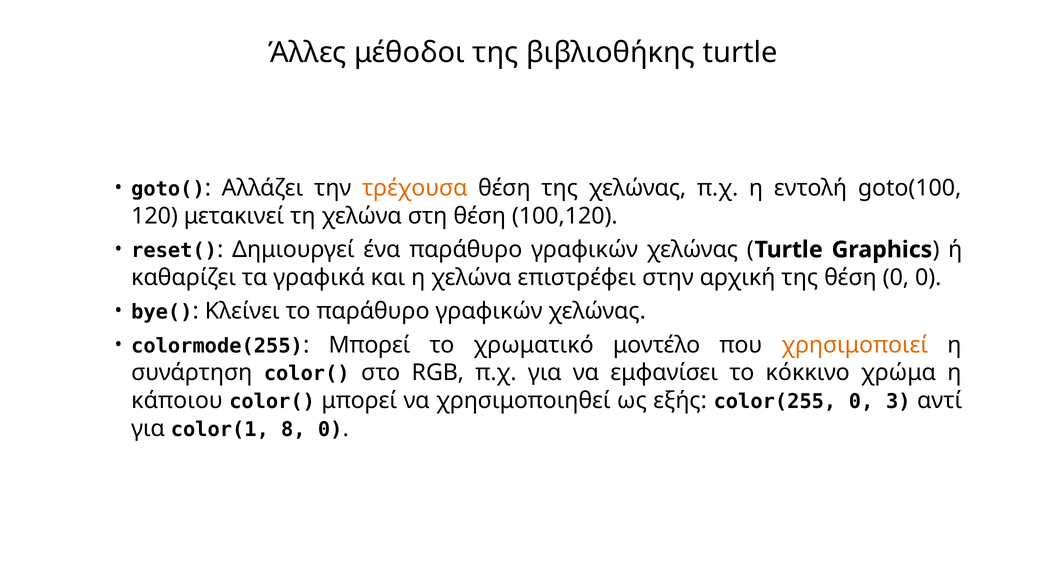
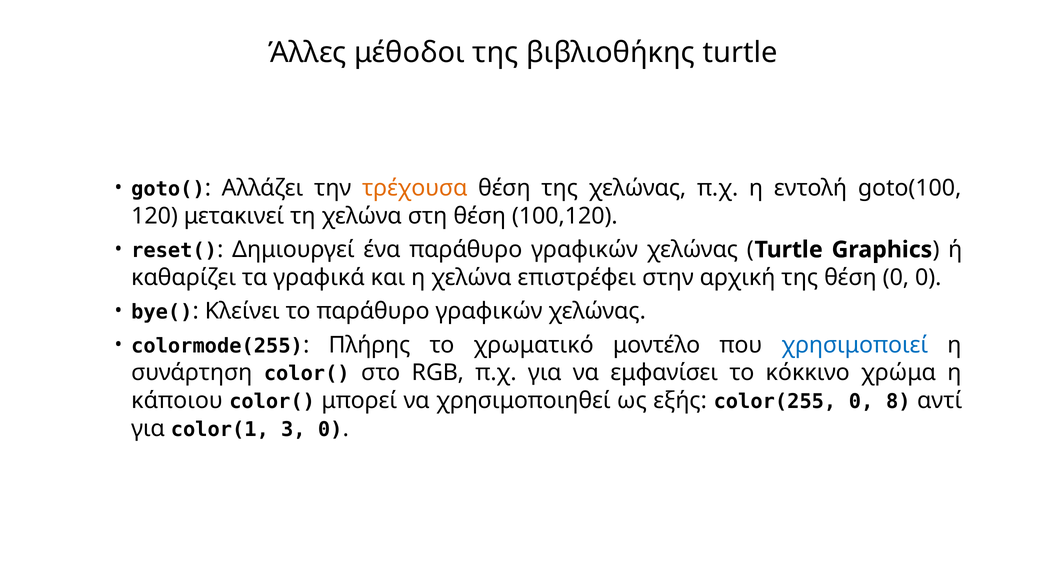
colormode(255 Μπορεί: Μπορεί -> Πλήρης (369, 345)
χρησιμοποιεί colour: orange -> blue (855, 345)
3: 3 -> 8 (898, 402)
8: 8 -> 3 (293, 430)
